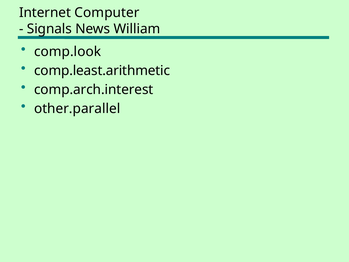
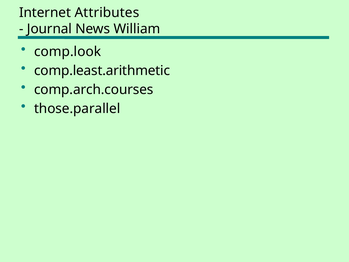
Computer: Computer -> Attributes (107, 13)
Signals: Signals -> Journal (49, 29)
comp.arch.interest: comp.arch.interest -> comp.arch.courses (94, 90)
other.parallel: other.parallel -> those.parallel (77, 109)
